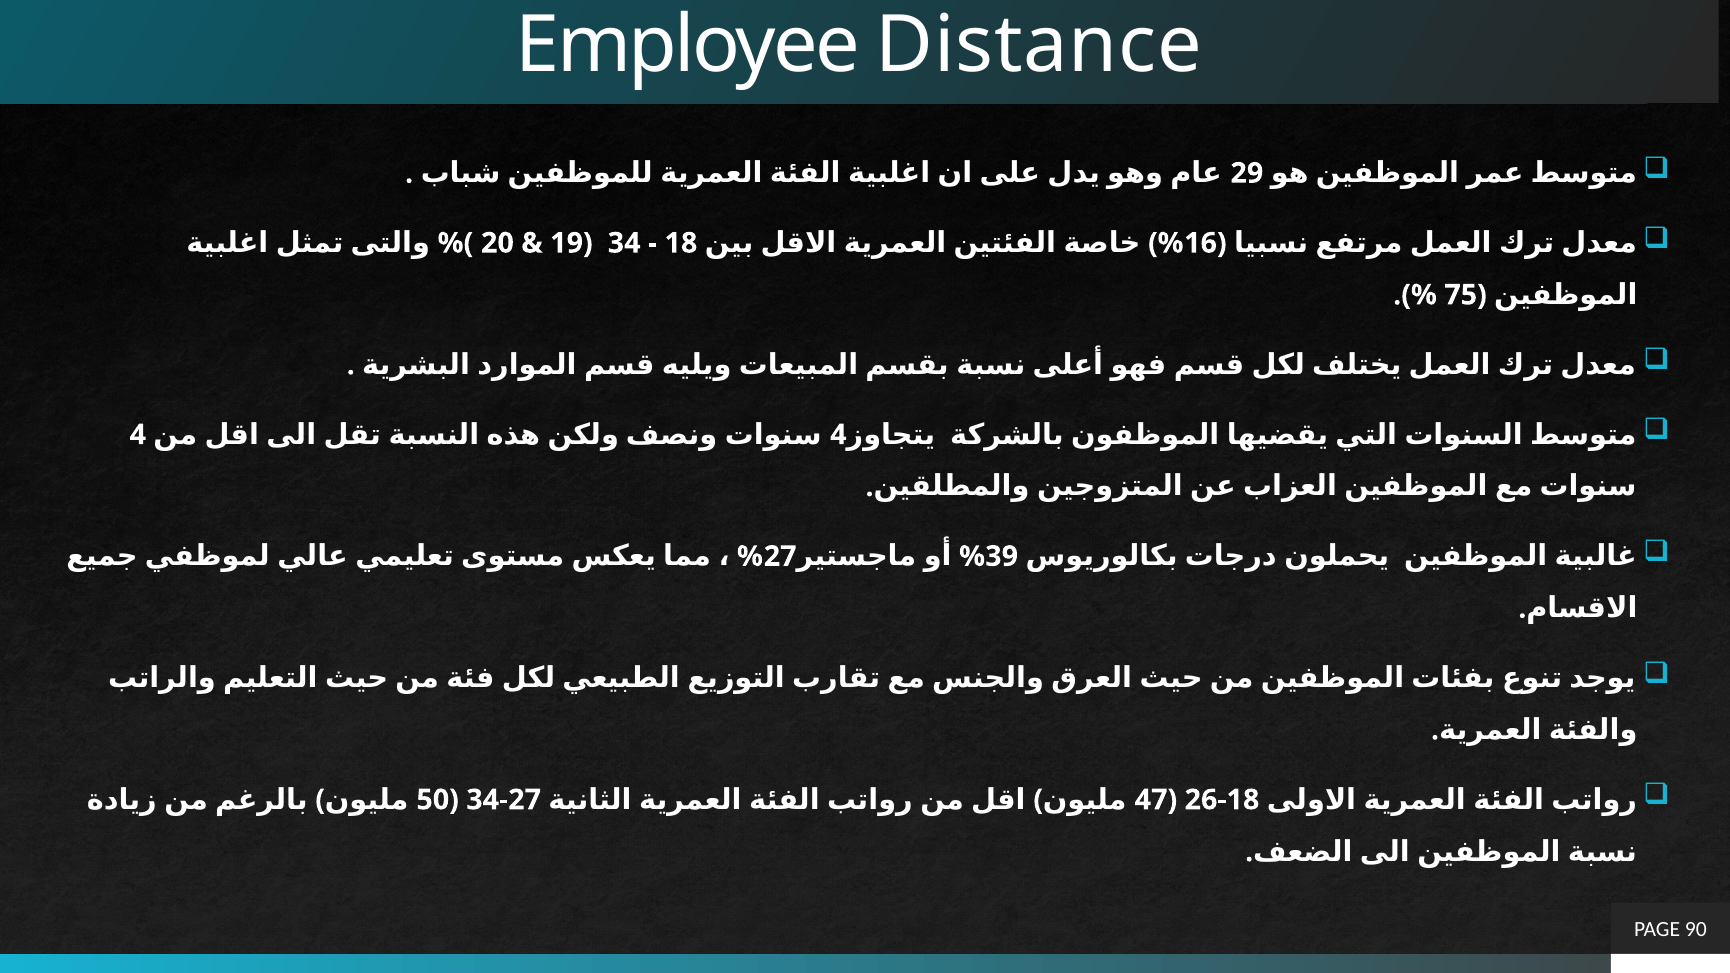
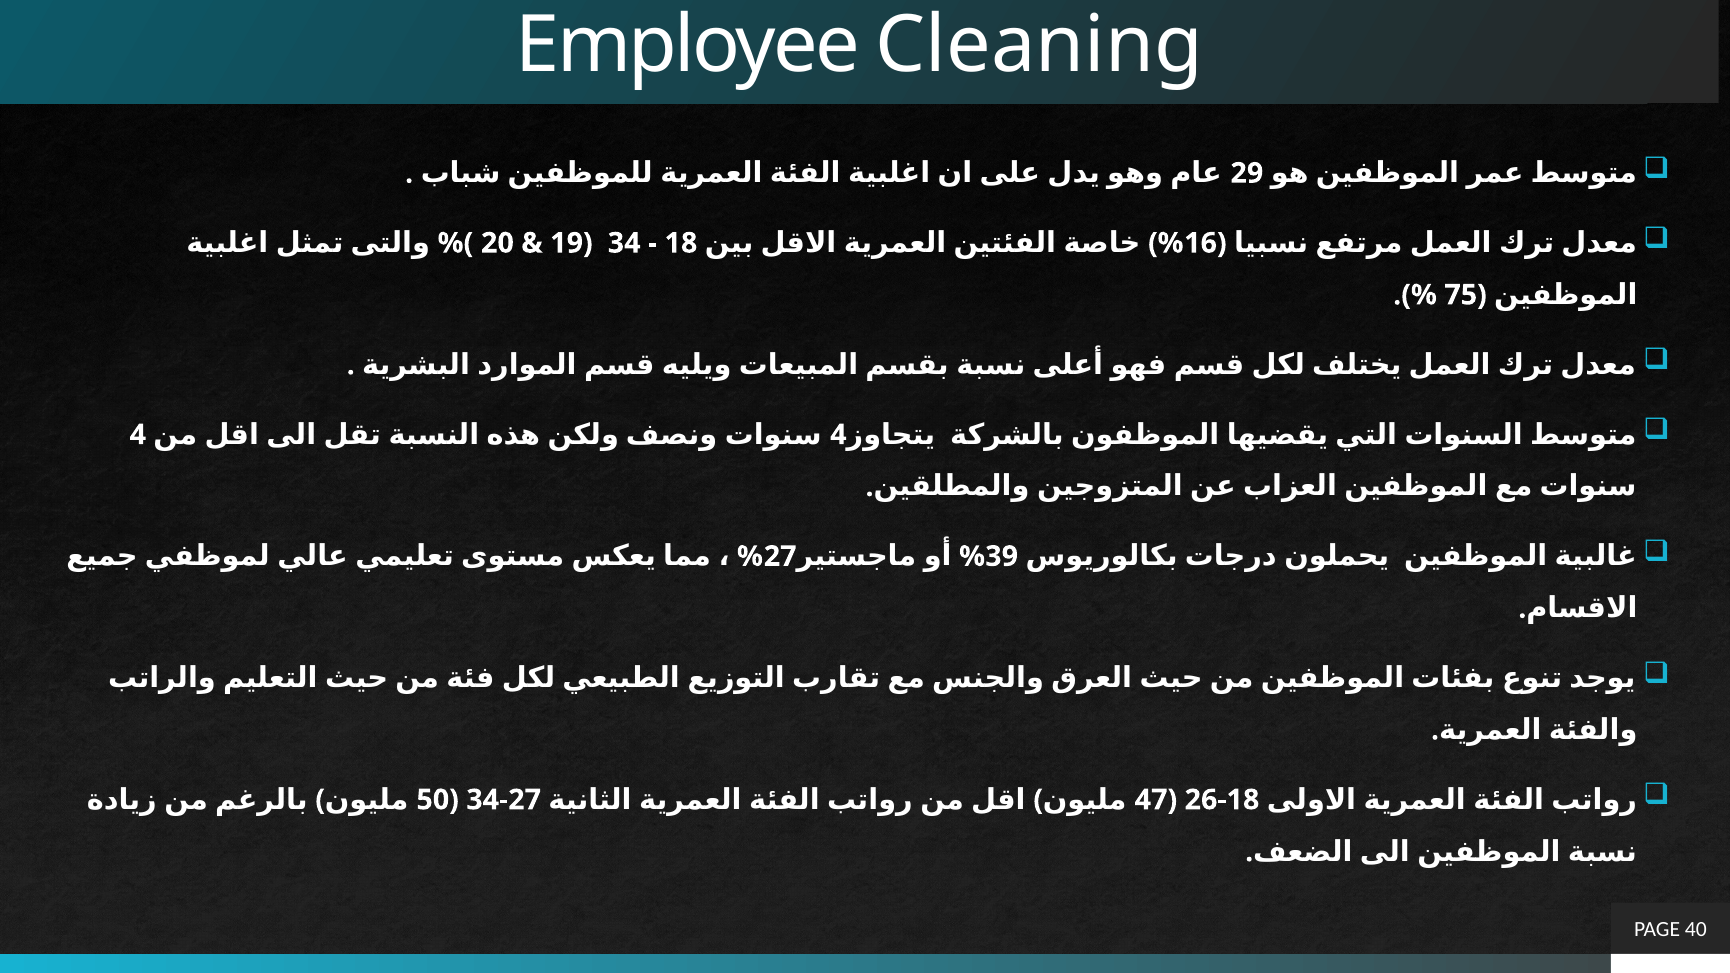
Distance: Distance -> Cleaning (1039, 45)
90: 90 -> 40 (1696, 929)
